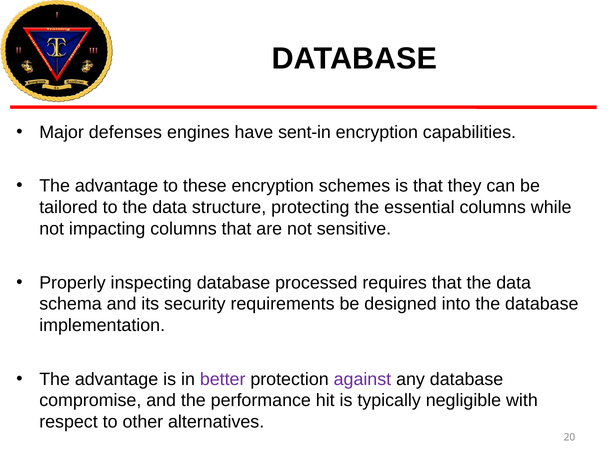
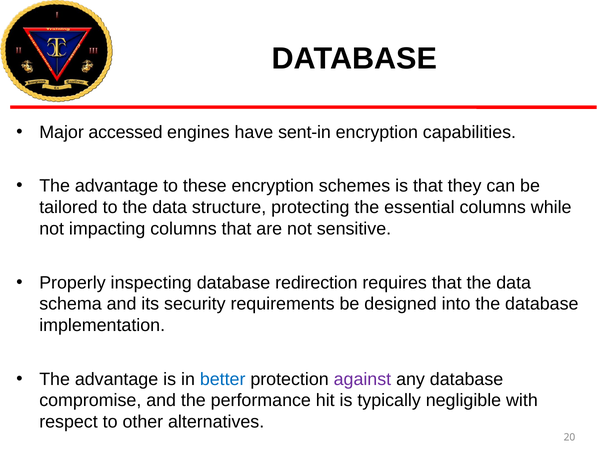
defenses: defenses -> accessed (126, 132)
processed: processed -> redirection (316, 283)
better colour: purple -> blue (223, 379)
